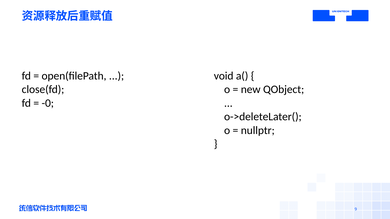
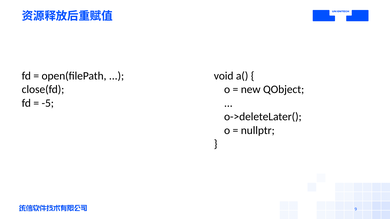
-0: -0 -> -5 (48, 103)
